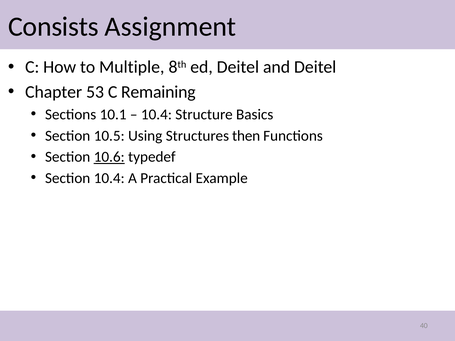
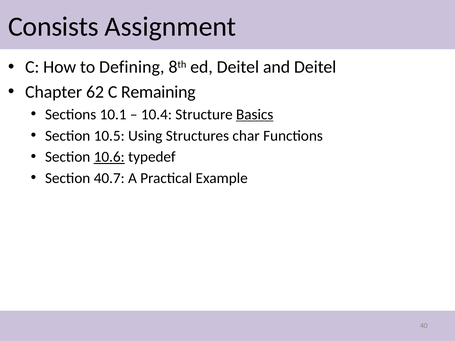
Multiple: Multiple -> Defining (132, 67)
53: 53 -> 62 (95, 92)
Basics underline: none -> present (255, 115)
then: then -> char (246, 136)
Section 10.4: 10.4 -> 40.7 (109, 178)
